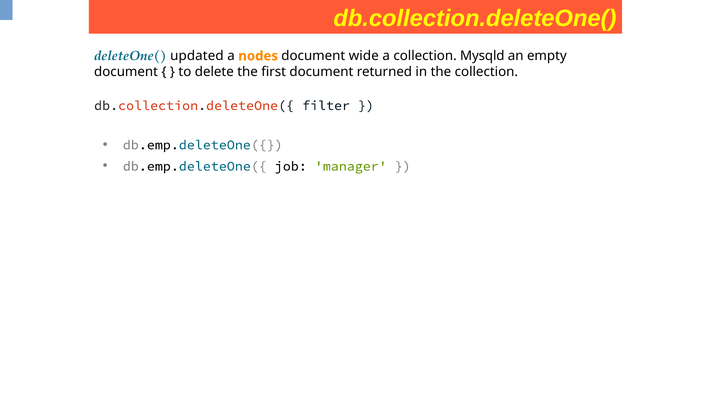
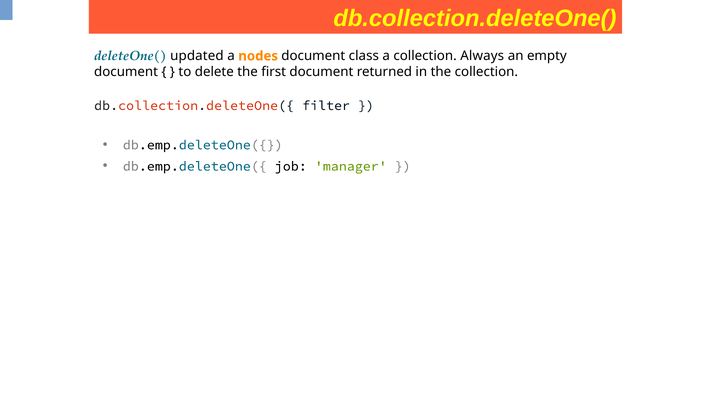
wide: wide -> class (364, 56)
Mysqld: Mysqld -> Always (482, 56)
